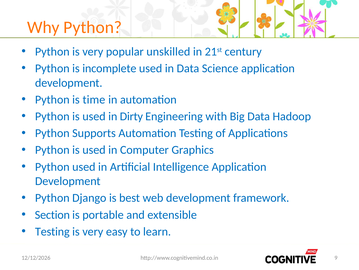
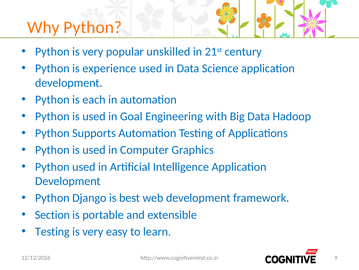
incomplete: incomplete -> experience (109, 68)
time: time -> each (94, 99)
Dirty: Dirty -> Goal (131, 116)
